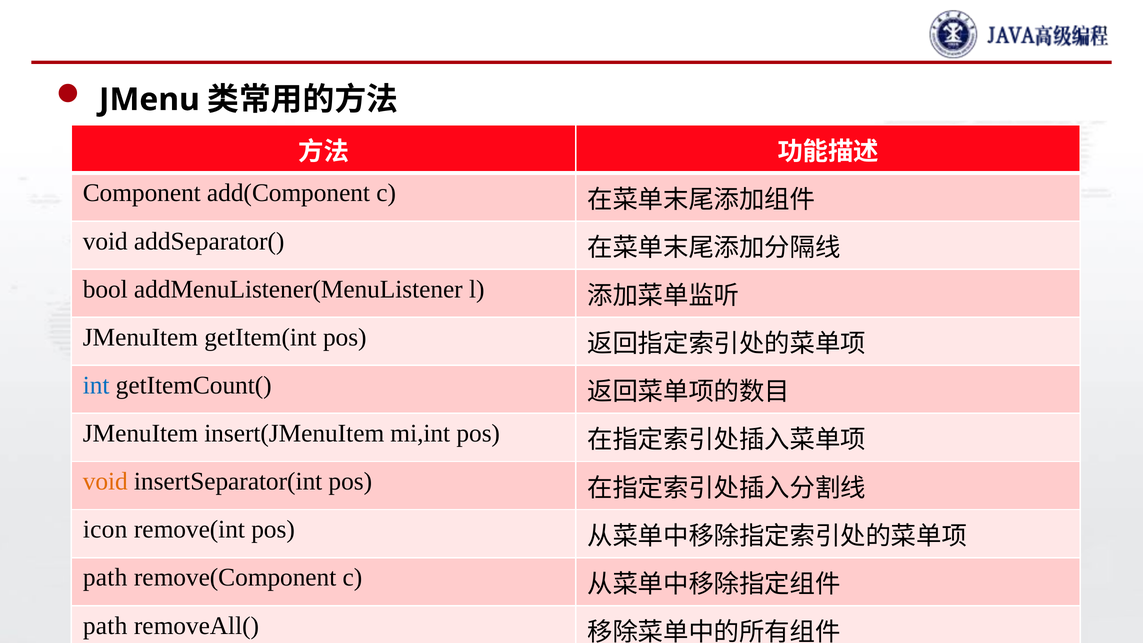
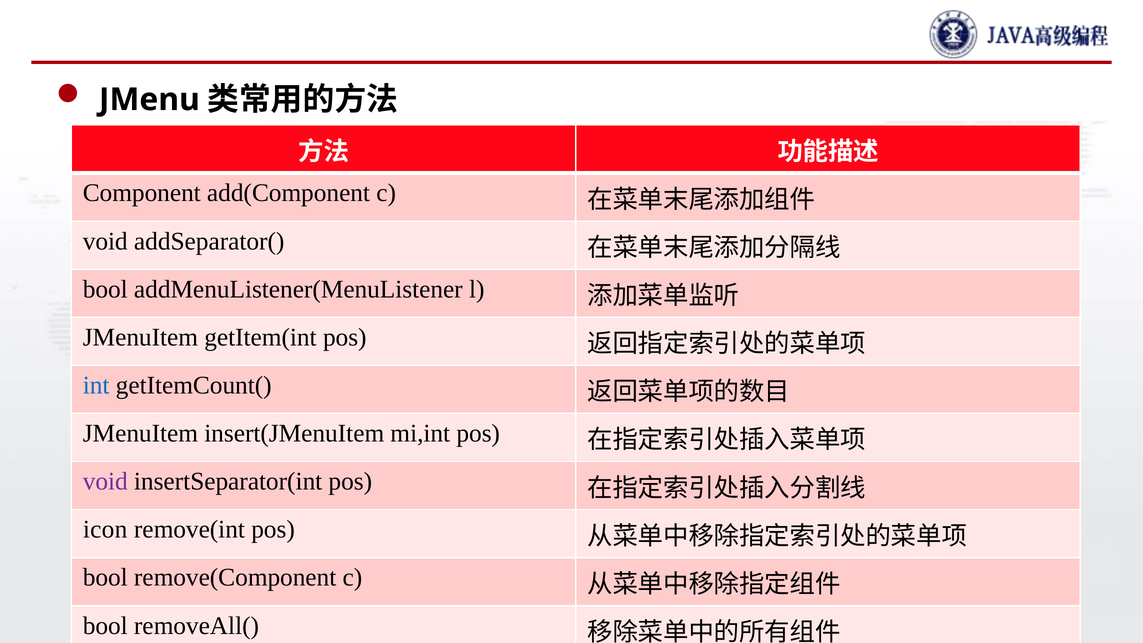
void colour: orange -> purple (105, 481)
path: path -> bool (105, 578)
path: path -> bool (105, 626)
